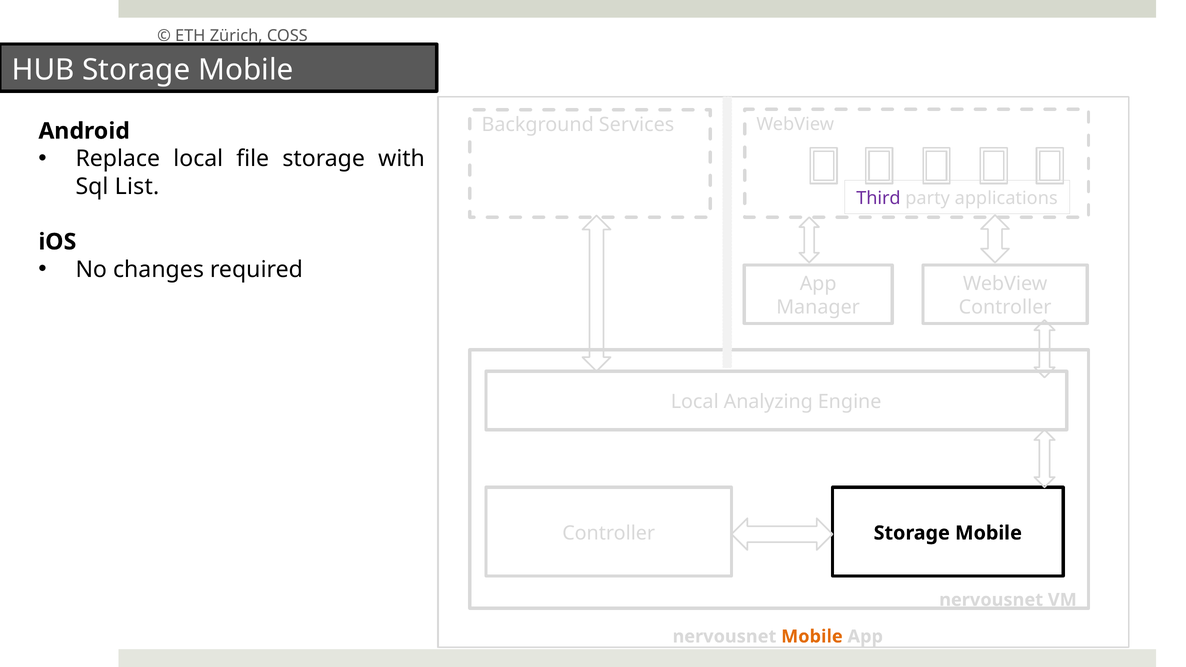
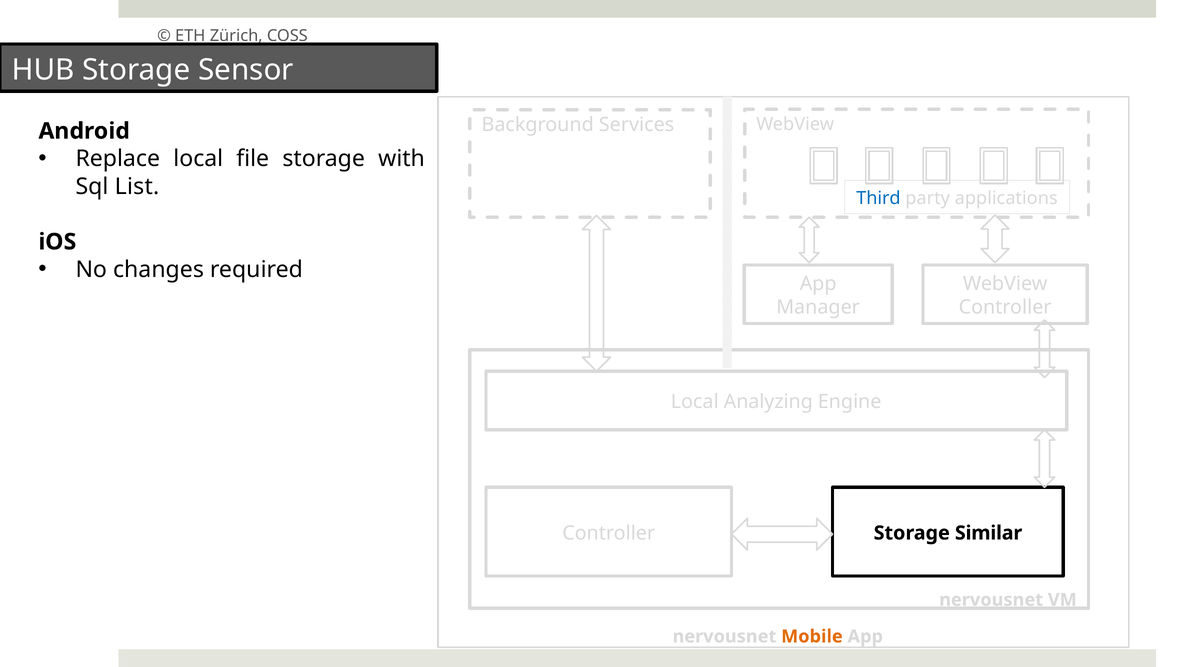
HUB Storage Mobile: Mobile -> Sensor (246, 70)
Third colour: purple -> blue (878, 198)
Mobile: Mobile -> Similar (989, 533)
